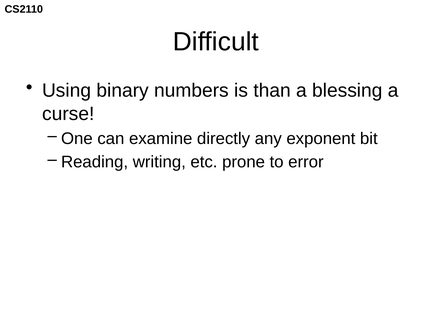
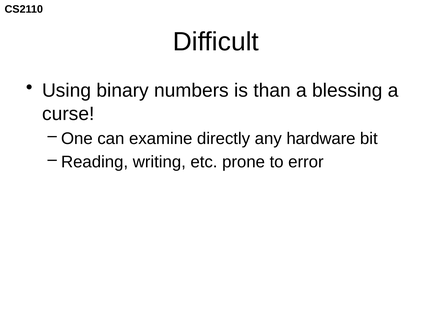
exponent: exponent -> hardware (321, 138)
